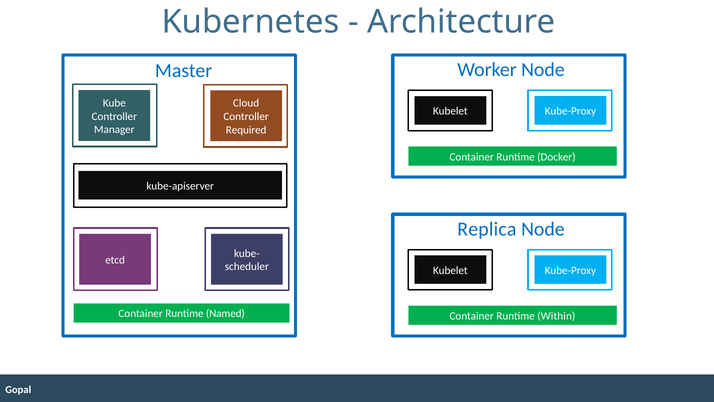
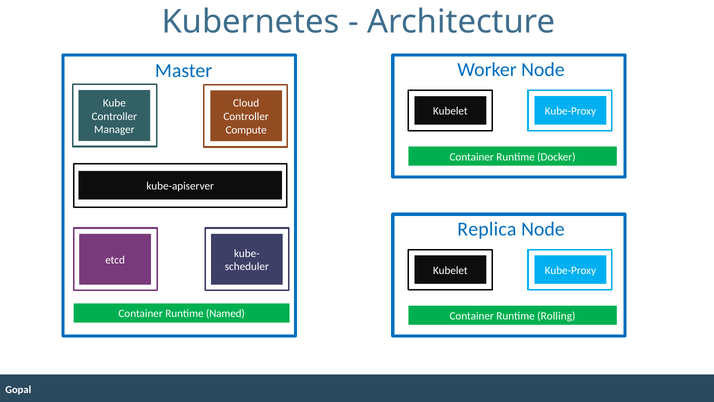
Required: Required -> Compute (246, 130)
Within: Within -> Rolling (556, 316)
